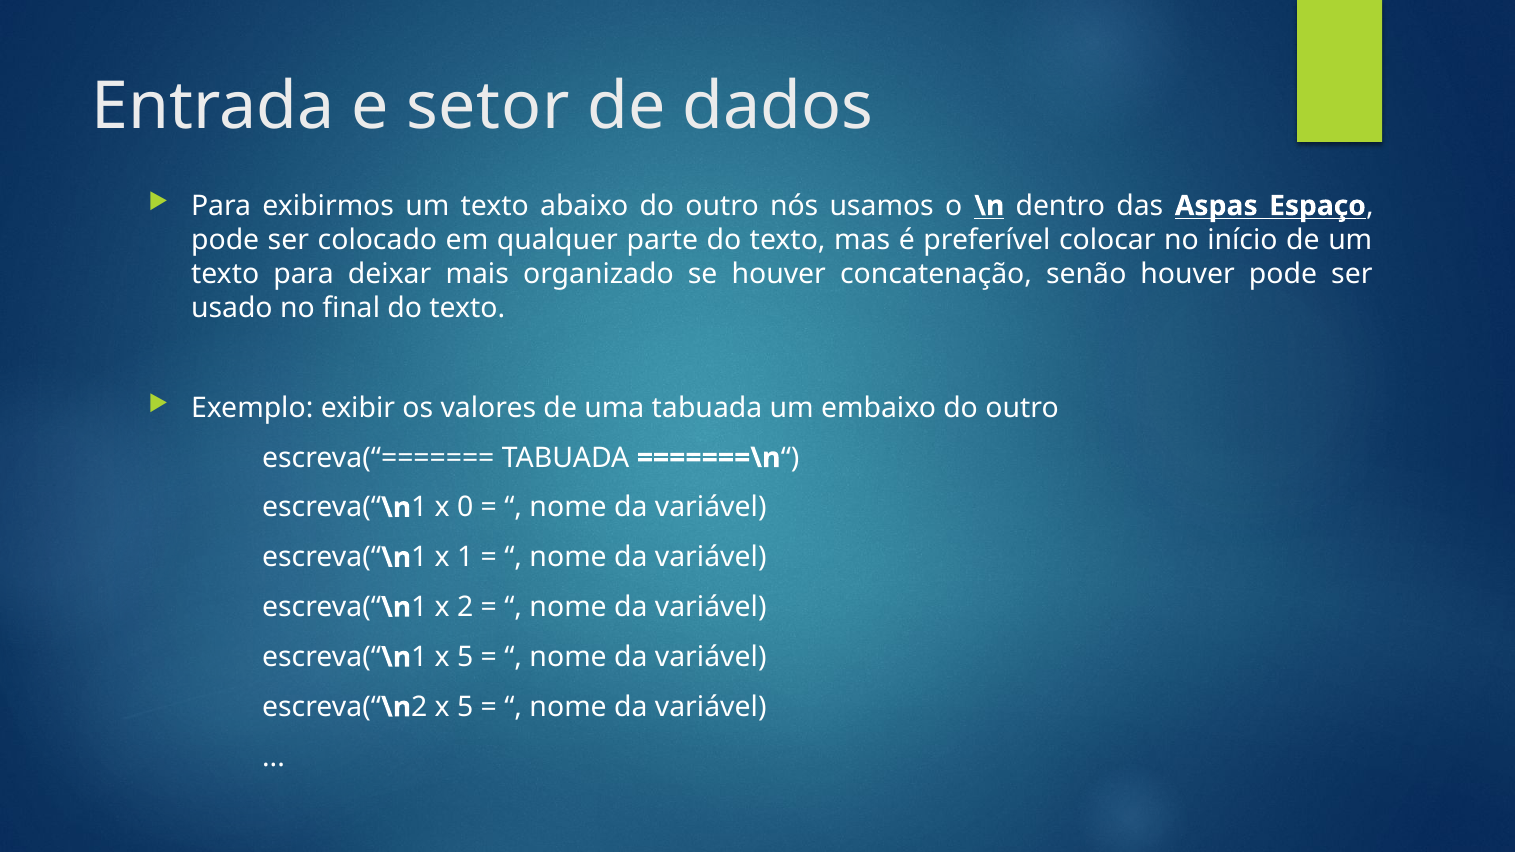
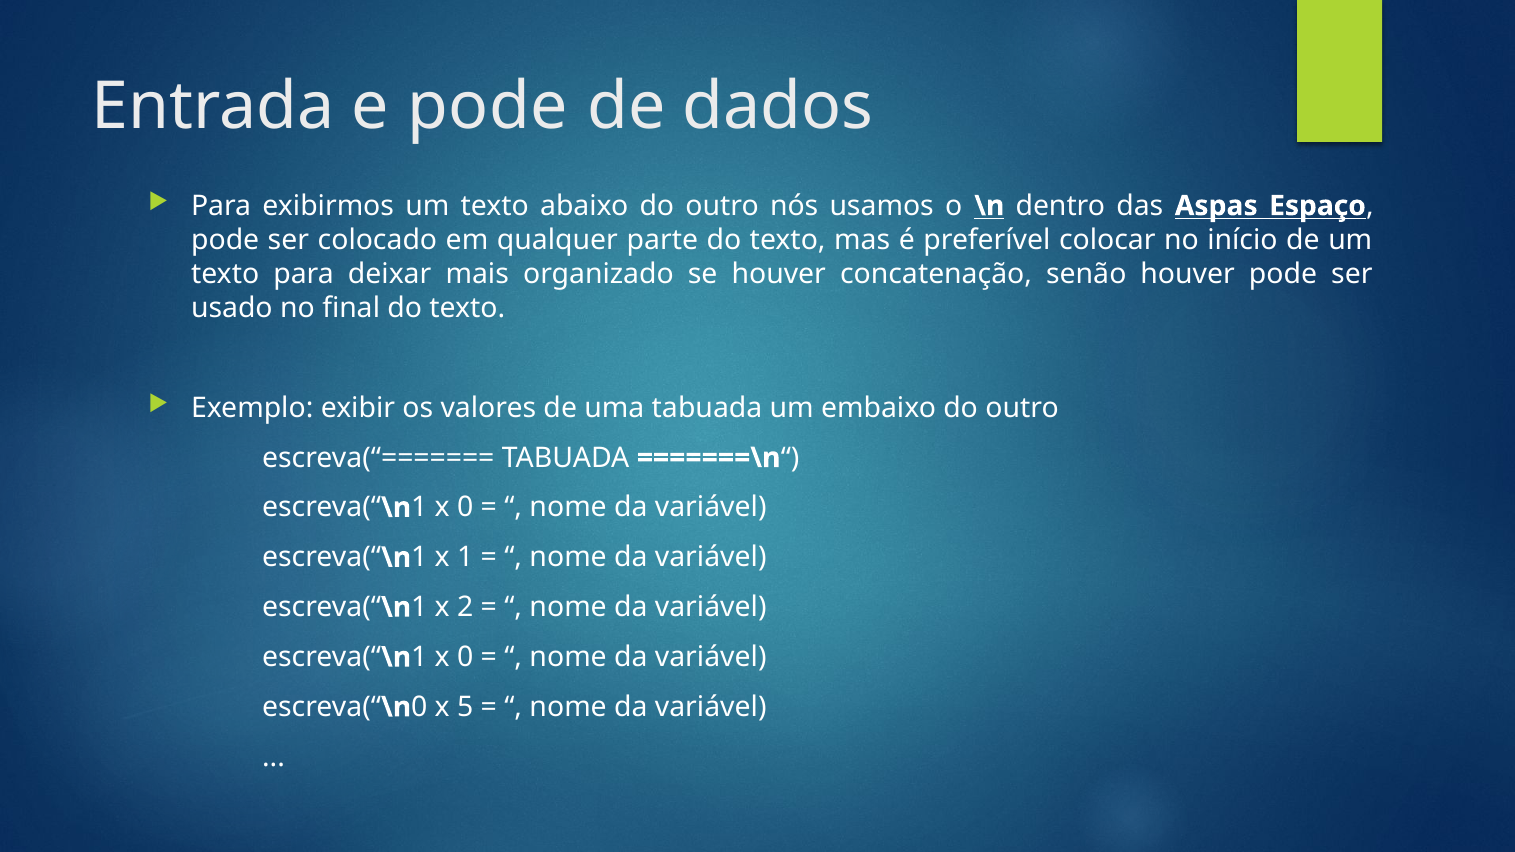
e setor: setor -> pode (488, 106)
5: 5 -> 0 (465, 657)
\n 2: 2 -> 0 (419, 707)
